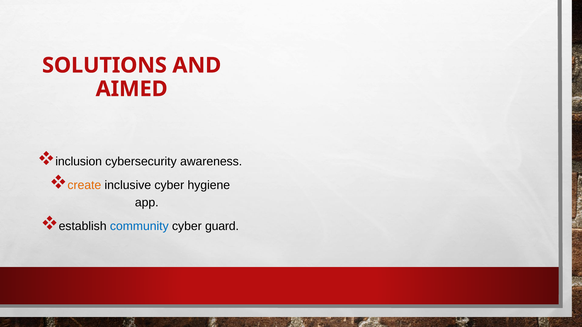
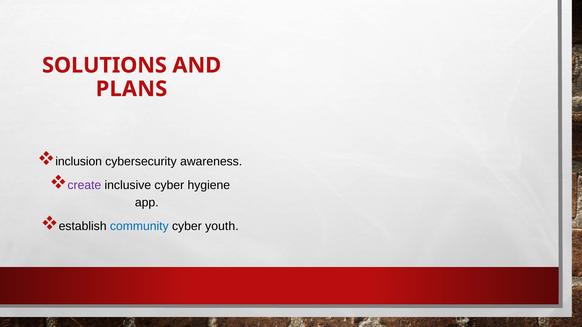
AIMED: AIMED -> PLANS (131, 89)
create colour: orange -> purple (84, 185)
guard: guard -> youth (222, 226)
